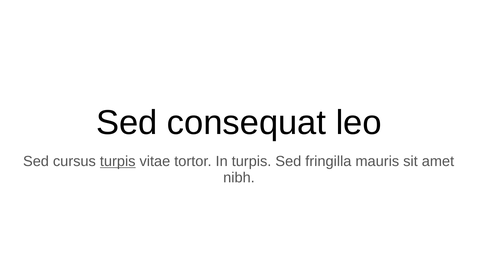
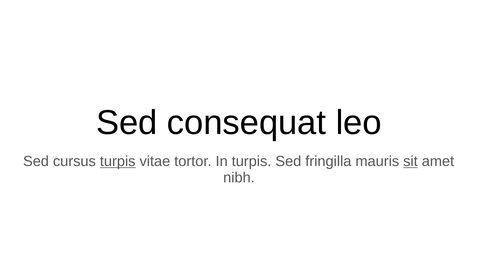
sit underline: none -> present (410, 161)
